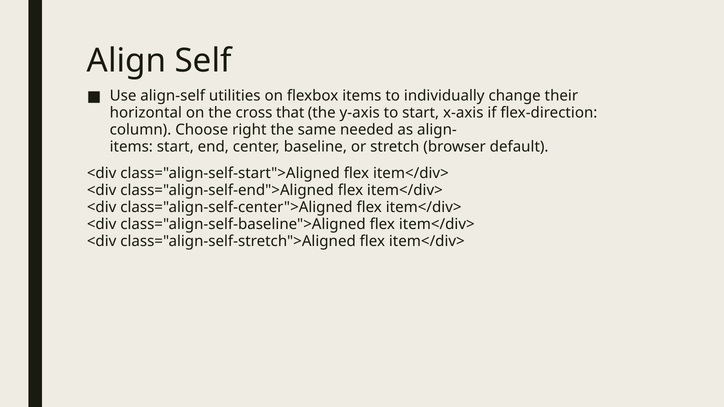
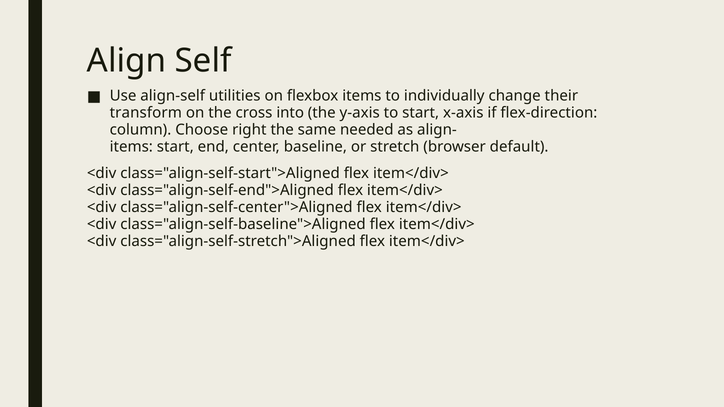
horizontal: horizontal -> transform (146, 113)
that: that -> into (290, 113)
